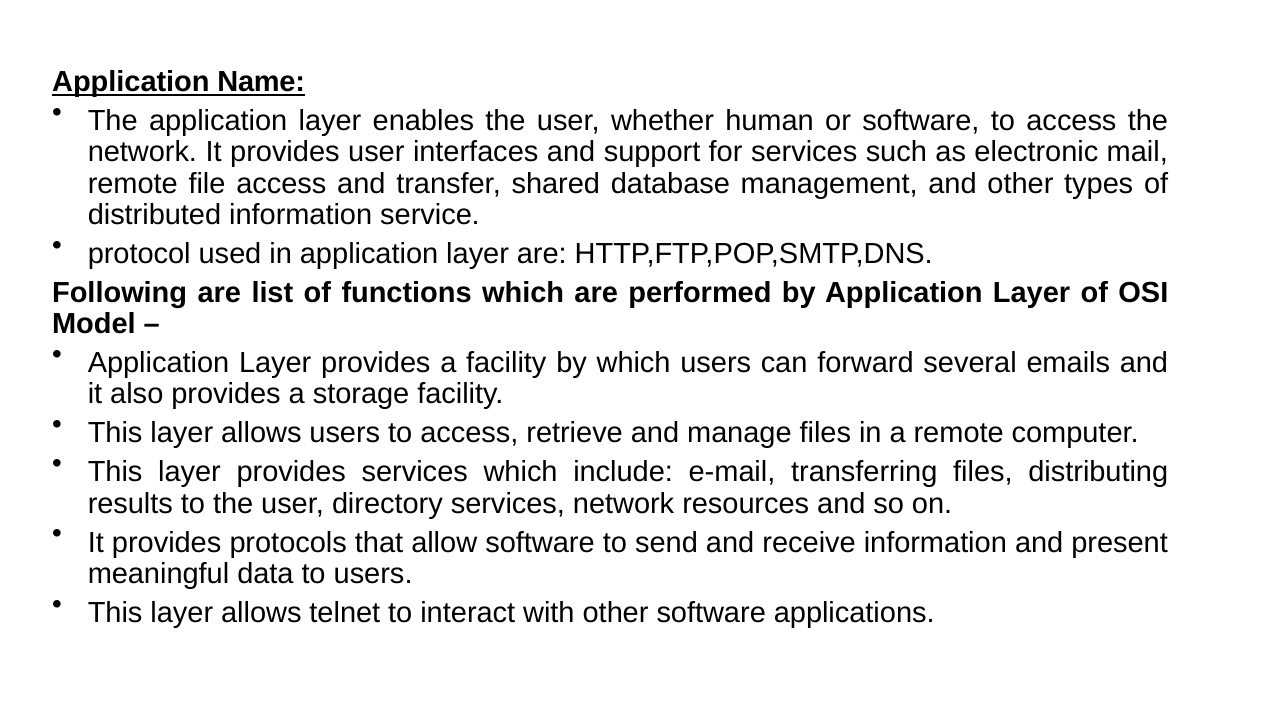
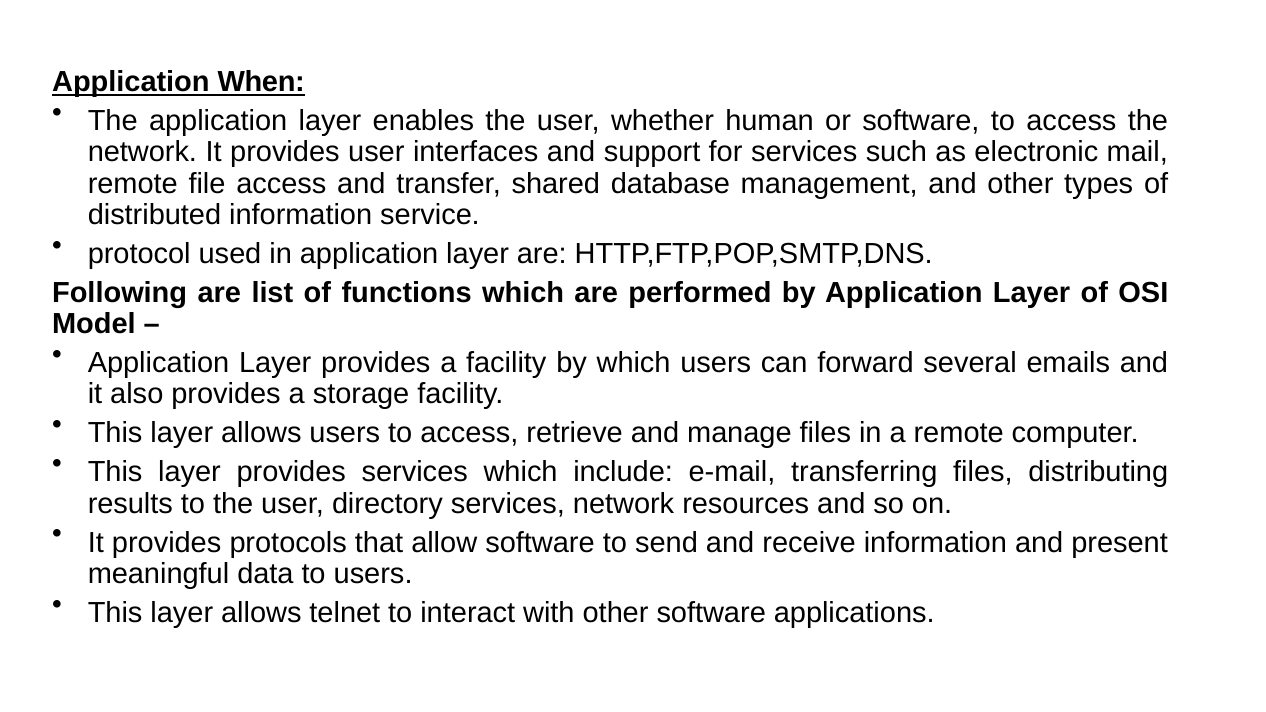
Name: Name -> When (261, 82)
